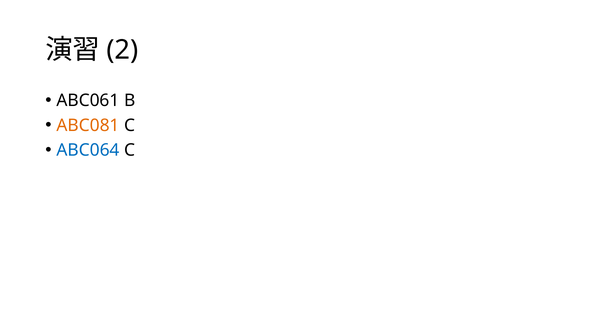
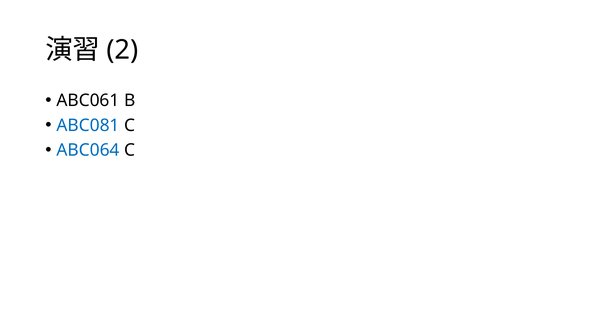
ABC081 colour: orange -> blue (88, 126)
